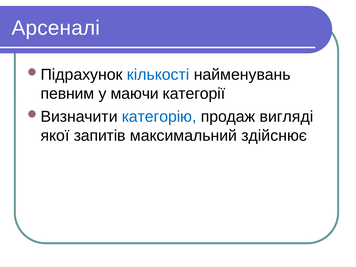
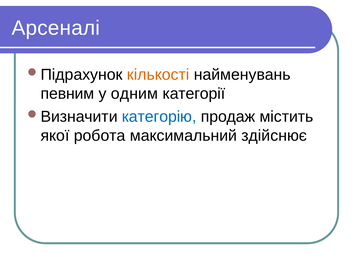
кількості colour: blue -> orange (158, 75)
маючи: маючи -> одним (135, 94)
вигляді: вигляді -> містить (286, 117)
запитів: запитів -> робота (100, 136)
